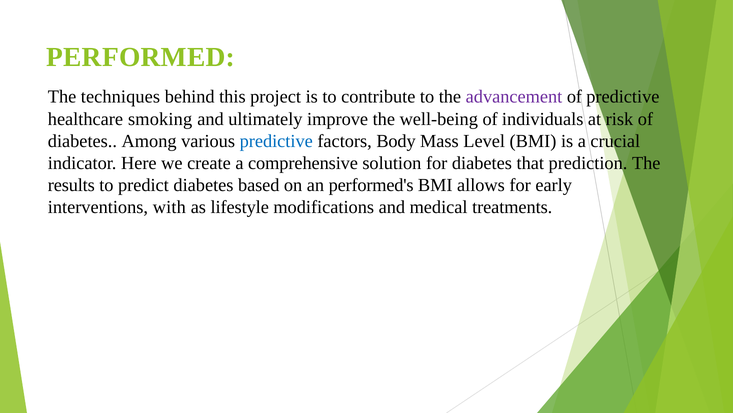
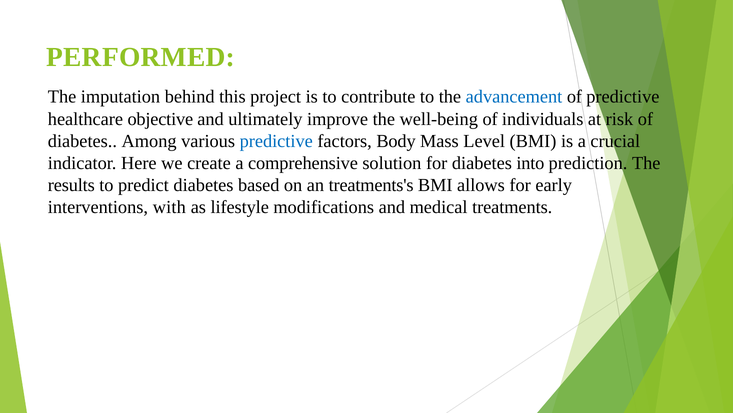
techniques: techniques -> imputation (120, 97)
advancement colour: purple -> blue (514, 97)
smoking: smoking -> objective (160, 119)
that: that -> into (530, 163)
performed's: performed's -> treatments's (371, 185)
